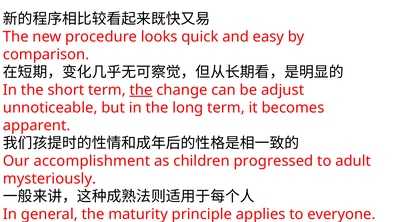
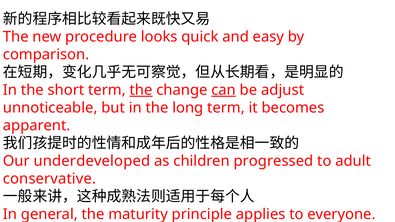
can underline: none -> present (224, 90)
accomplishment: accomplishment -> underdeveloped (92, 161)
mysteriously: mysteriously -> conservative (49, 179)
